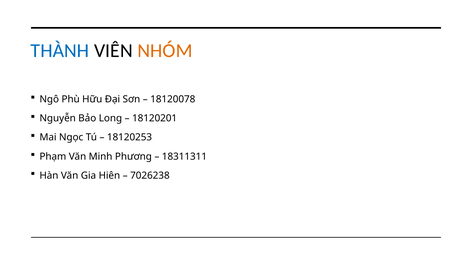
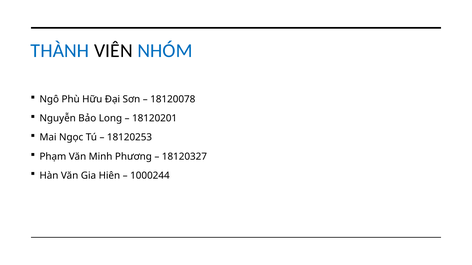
NHÓM colour: orange -> blue (165, 51)
18311311: 18311311 -> 18120327 (184, 157)
7026238: 7026238 -> 1000244 (150, 176)
